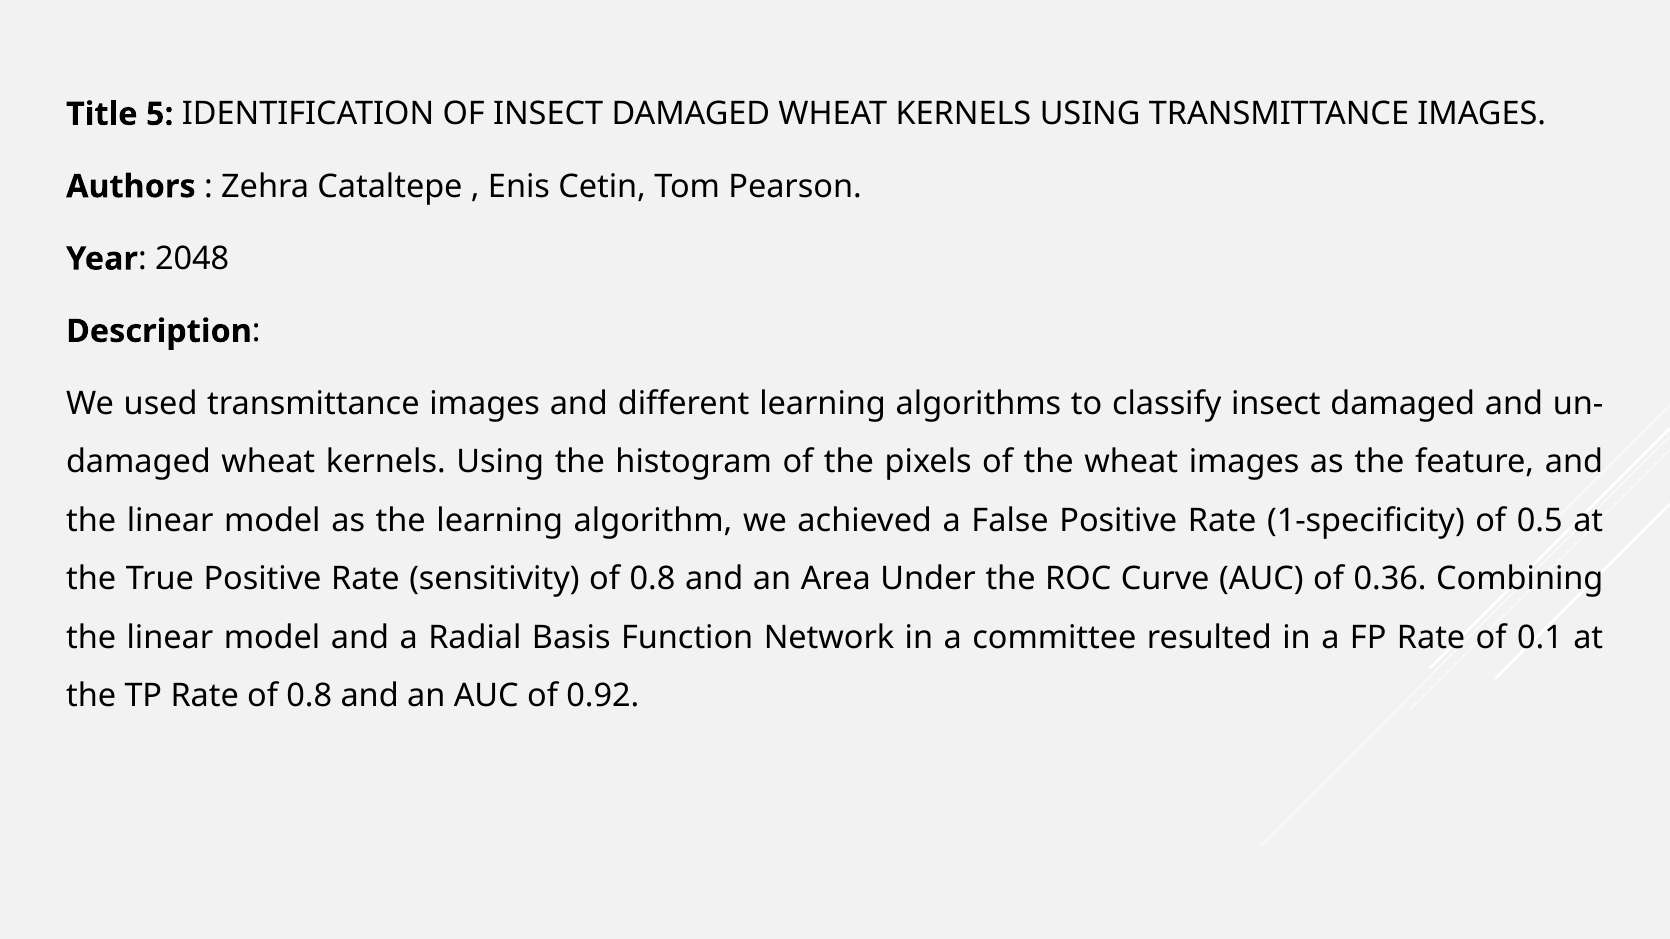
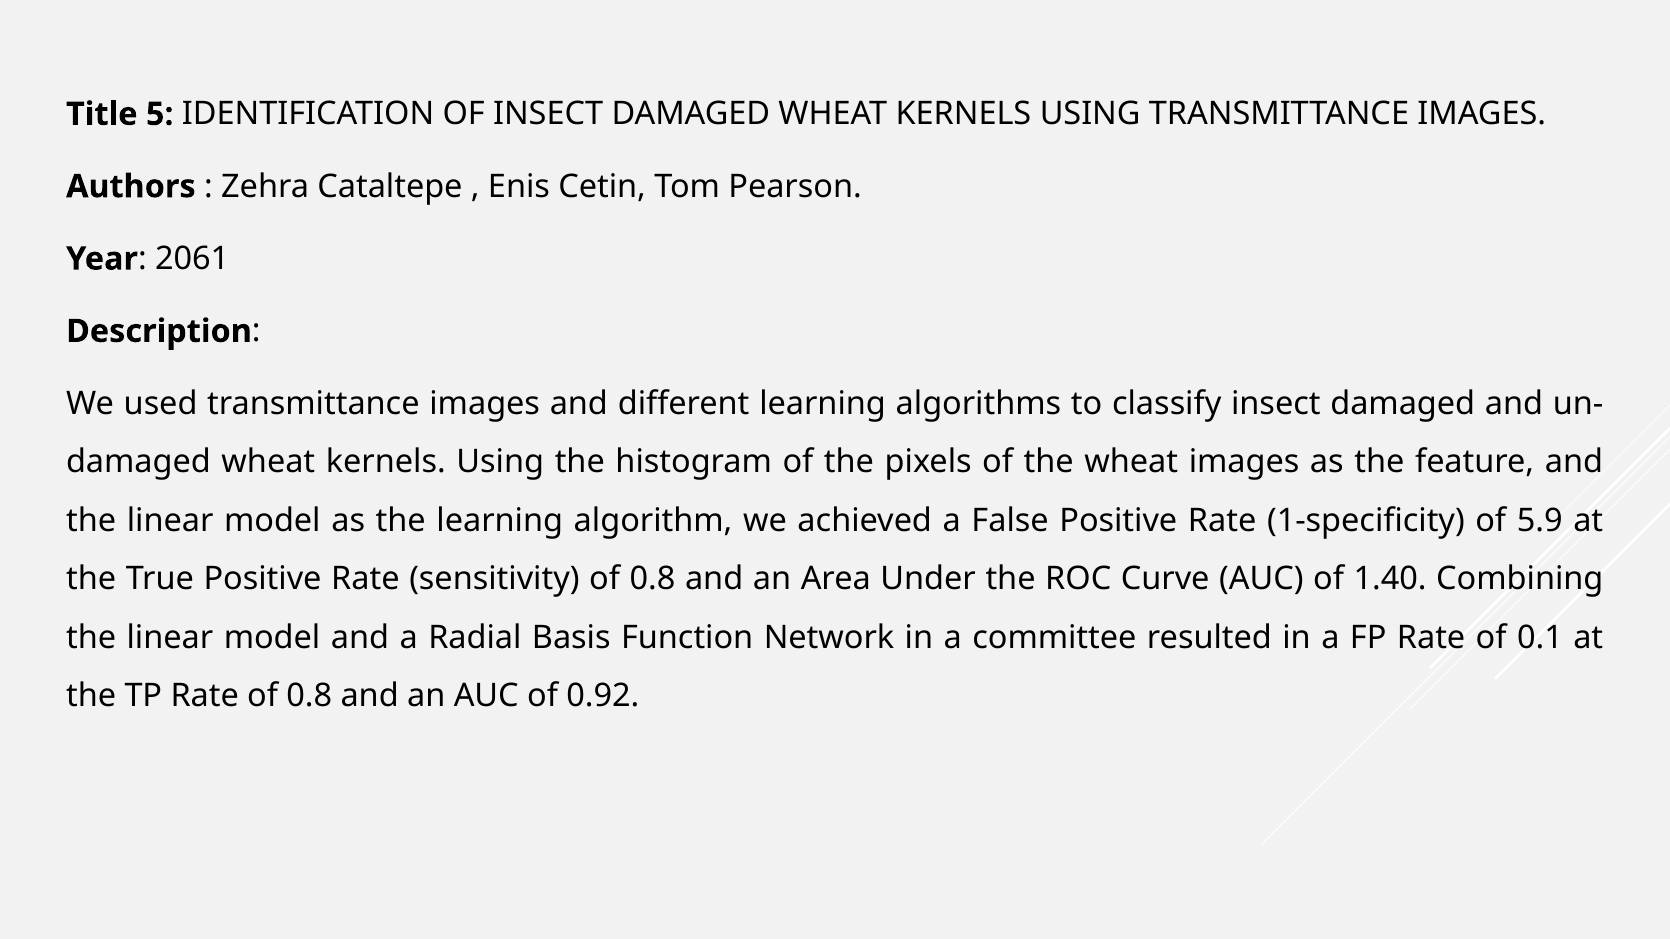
2048: 2048 -> 2061 (192, 259)
0.5: 0.5 -> 5.9 (1540, 521)
0.36: 0.36 -> 1.40 (1390, 579)
